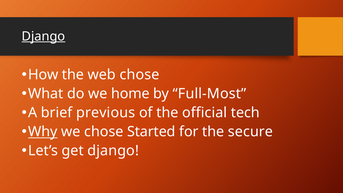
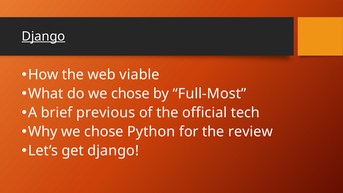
web chose: chose -> viable (139, 75)
do we home: home -> chose (130, 94)
Why underline: present -> none (43, 132)
Started: Started -> Python (151, 132)
secure: secure -> review (250, 132)
